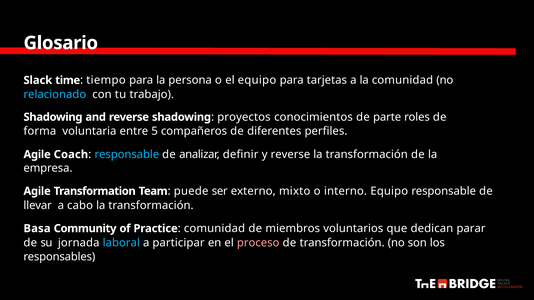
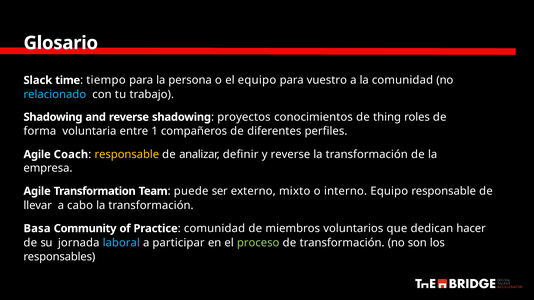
tarjetas: tarjetas -> vuestro (327, 80)
parte: parte -> thing (387, 117)
5: 5 -> 1 (155, 131)
responsable colour: light blue -> yellow (127, 155)
parar: parar -> hacer (471, 229)
proceso colour: pink -> light green (258, 243)
